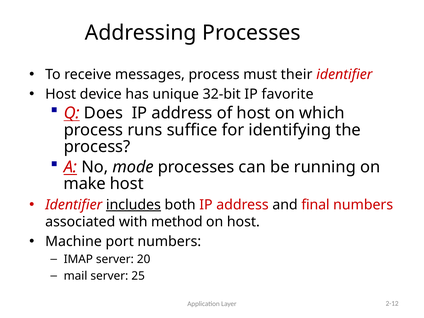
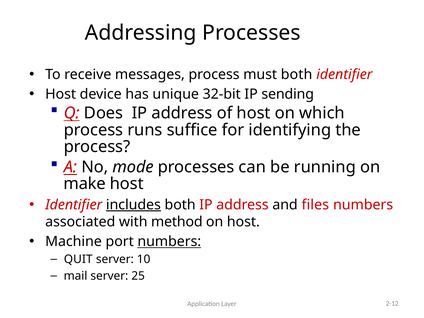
must their: their -> both (297, 75)
favorite: favorite -> sending (288, 94)
final: final -> files (315, 205)
numbers underline: none -> present (169, 242)
IMAP: IMAP -> QUIT (78, 259)
20: 20 -> 10 (144, 259)
